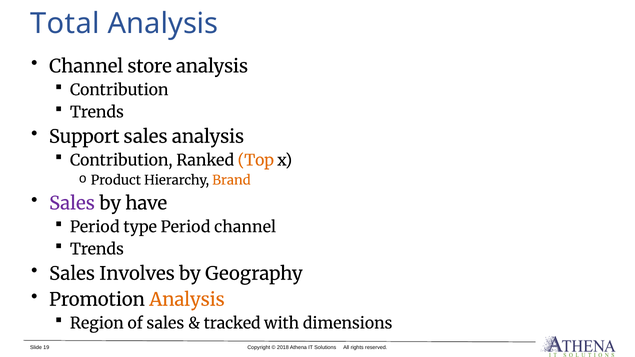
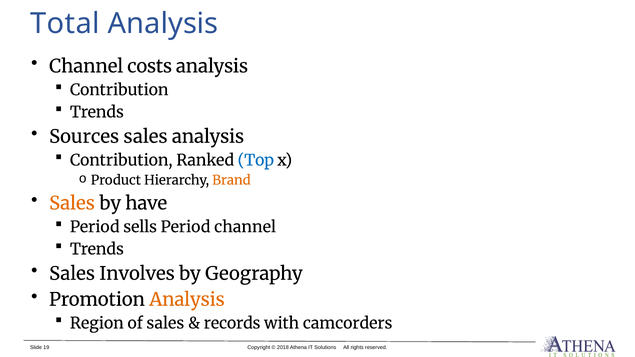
store: store -> costs (150, 66)
Support: Support -> Sources (84, 137)
Top colour: orange -> blue (256, 160)
Sales colour: purple -> orange (72, 203)
type: type -> sells (140, 227)
tracked: tracked -> records (232, 323)
dimensions: dimensions -> camcorders (348, 323)
